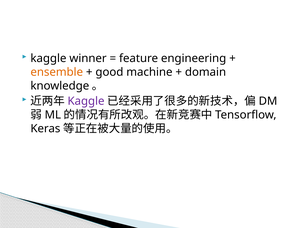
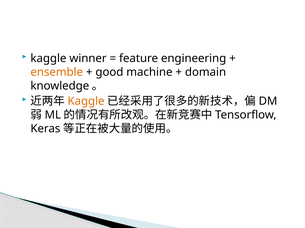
Kaggle colour: purple -> orange (86, 101)
